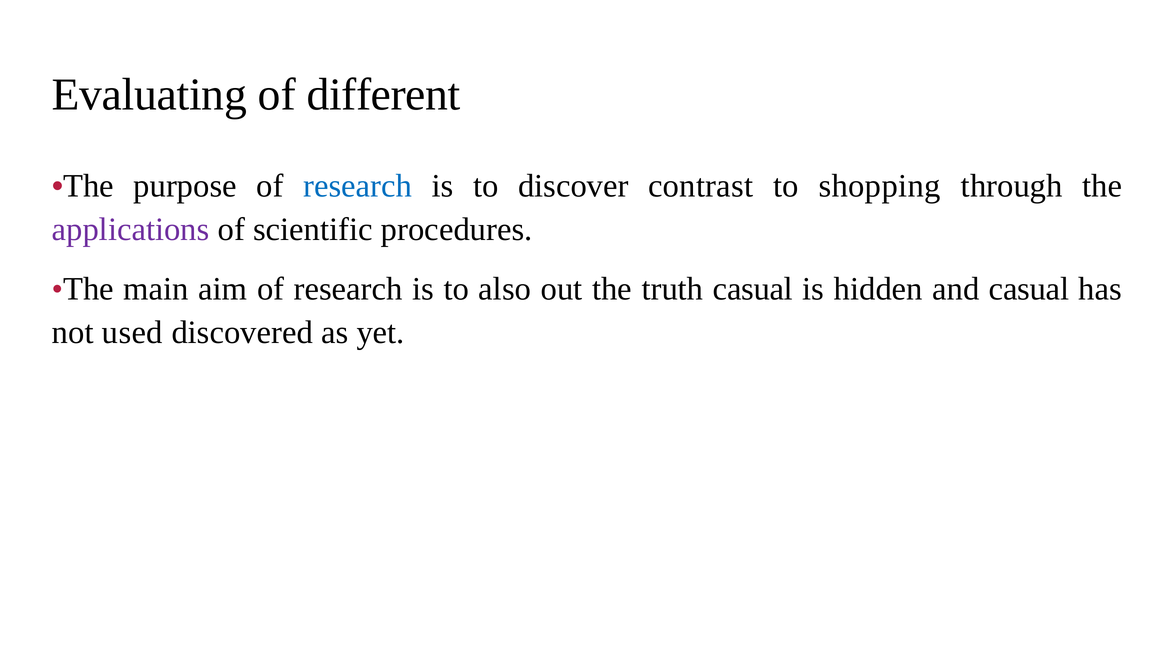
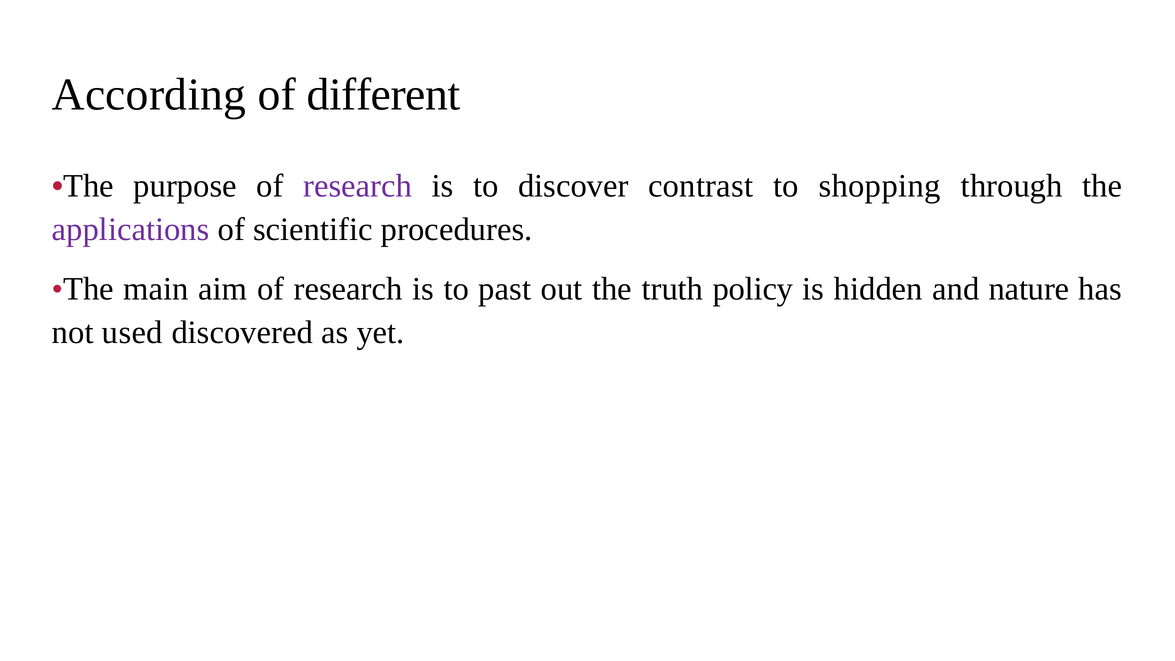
Evaluating: Evaluating -> According (149, 95)
research colour: blue -> purple (358, 186)
also: also -> past (505, 289)
truth casual: casual -> policy (753, 289)
and casual: casual -> nature (1029, 289)
